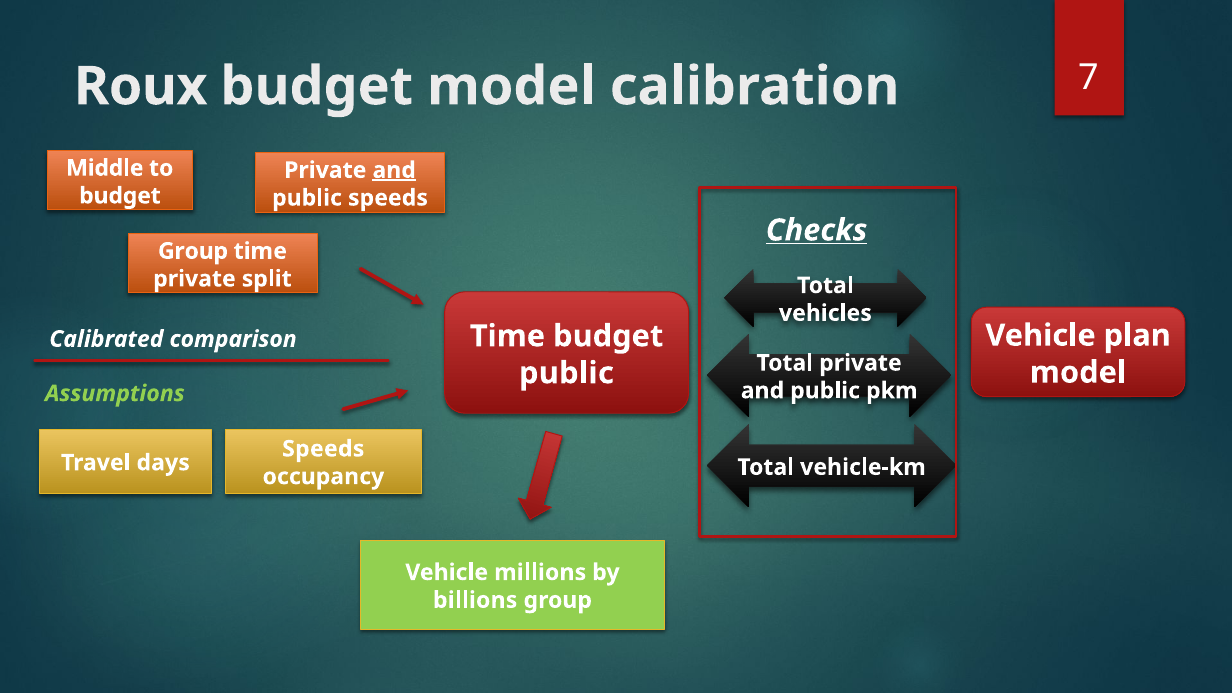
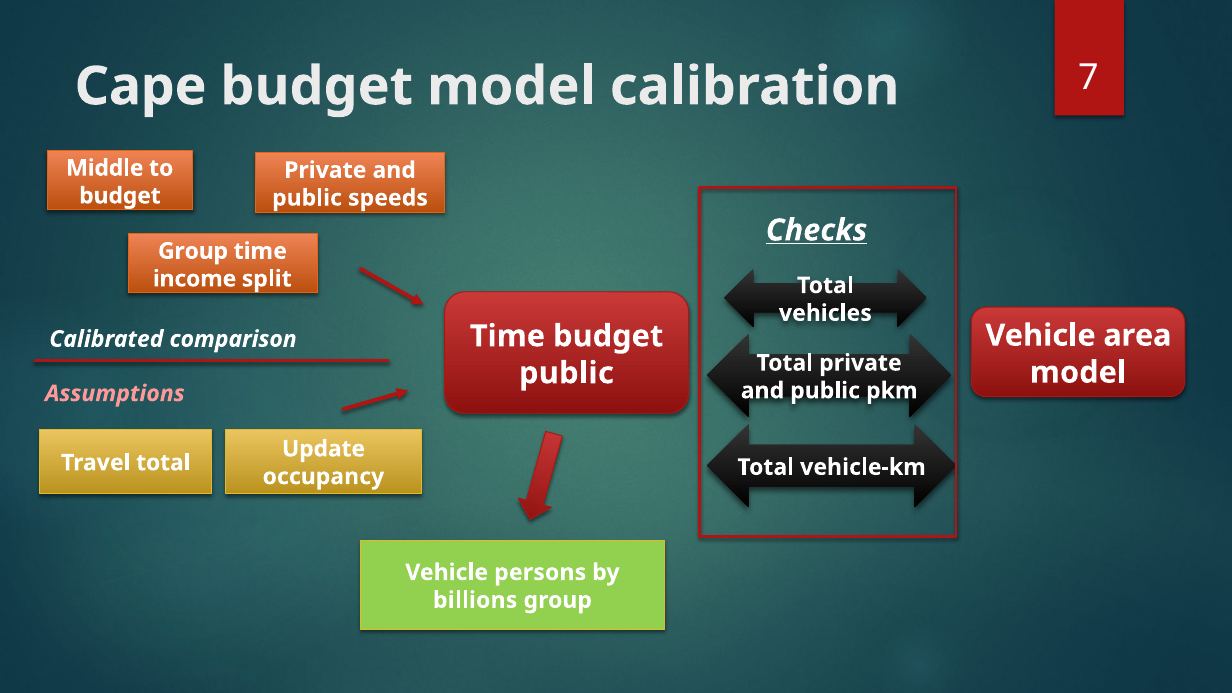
Roux: Roux -> Cape (141, 87)
and underline: present -> none (394, 170)
private: private -> income (195, 279)
plan: plan -> area (1137, 336)
Assumptions colour: light green -> pink (115, 394)
Speeds: Speeds -> Update (323, 449)
Travel days: days -> total (163, 463)
millions: millions -> persons (540, 572)
